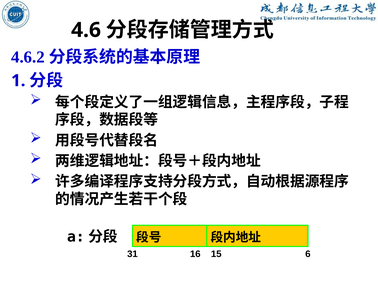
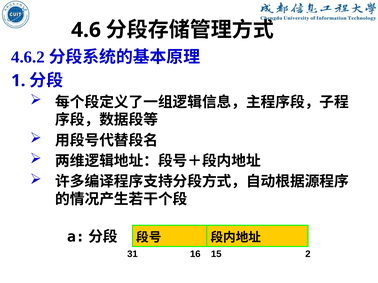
6: 6 -> 2 (308, 254)
